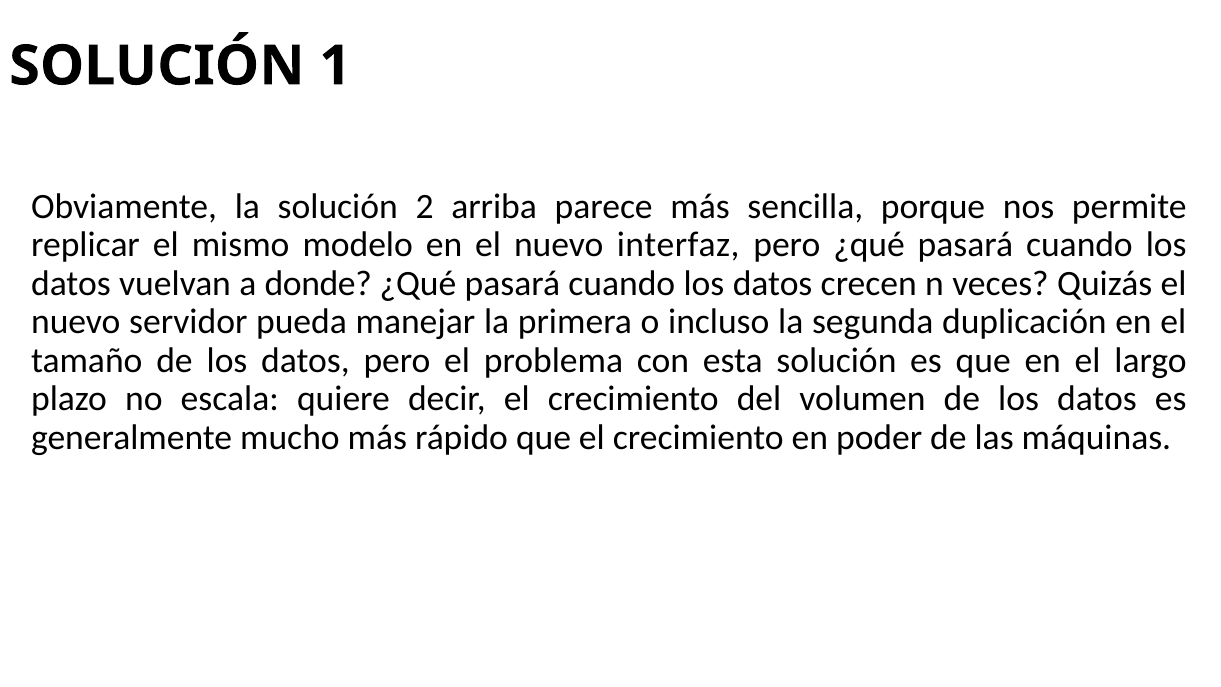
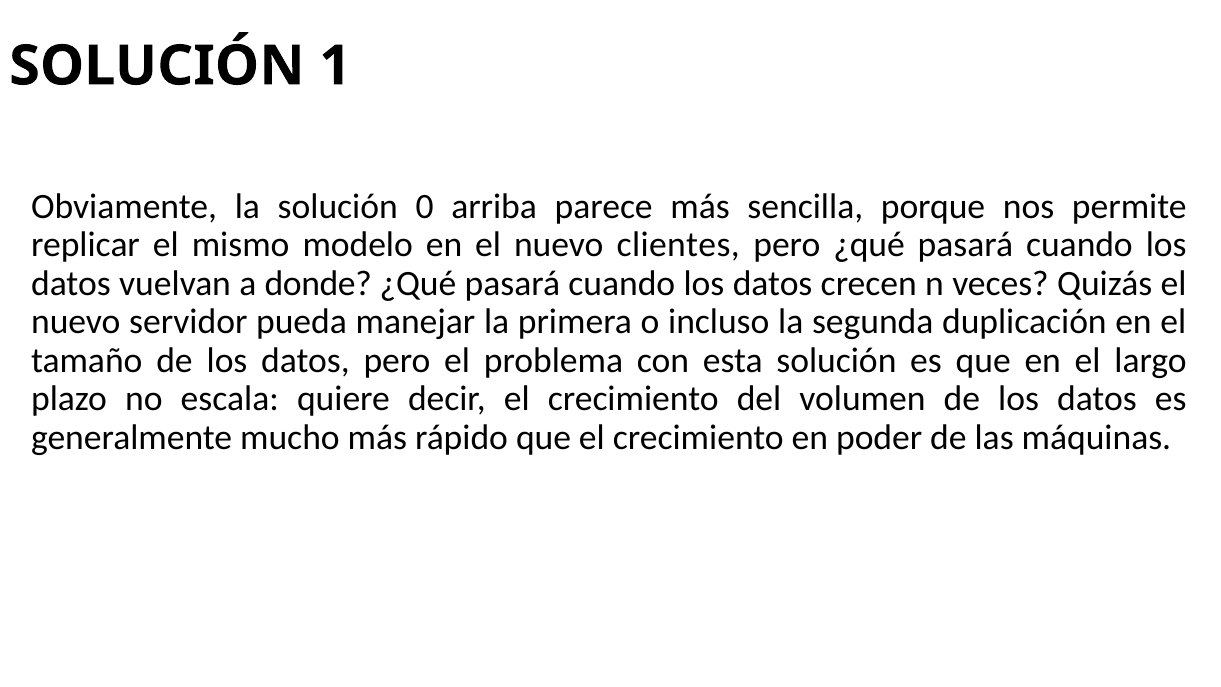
2: 2 -> 0 (425, 206)
interfaz: interfaz -> clientes (678, 245)
